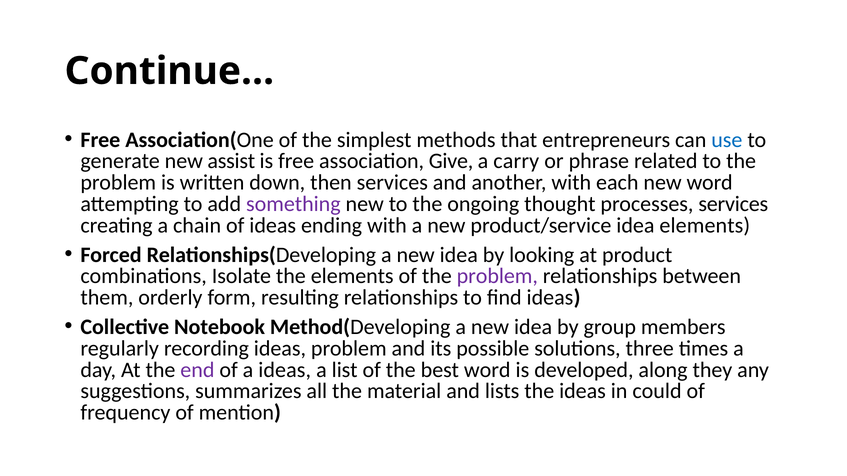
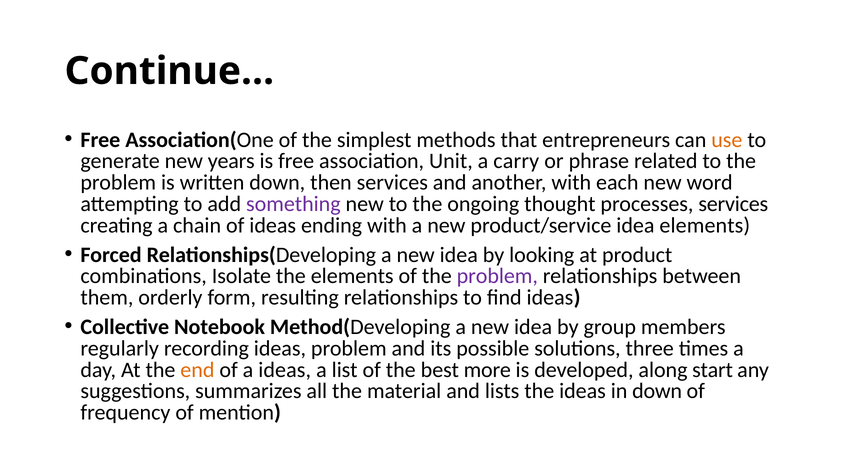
use colour: blue -> orange (727, 140)
assist: assist -> years (231, 161)
Give: Give -> Unit (451, 161)
end colour: purple -> orange (197, 370)
best word: word -> more (487, 370)
they: they -> start (713, 370)
in could: could -> down (657, 391)
